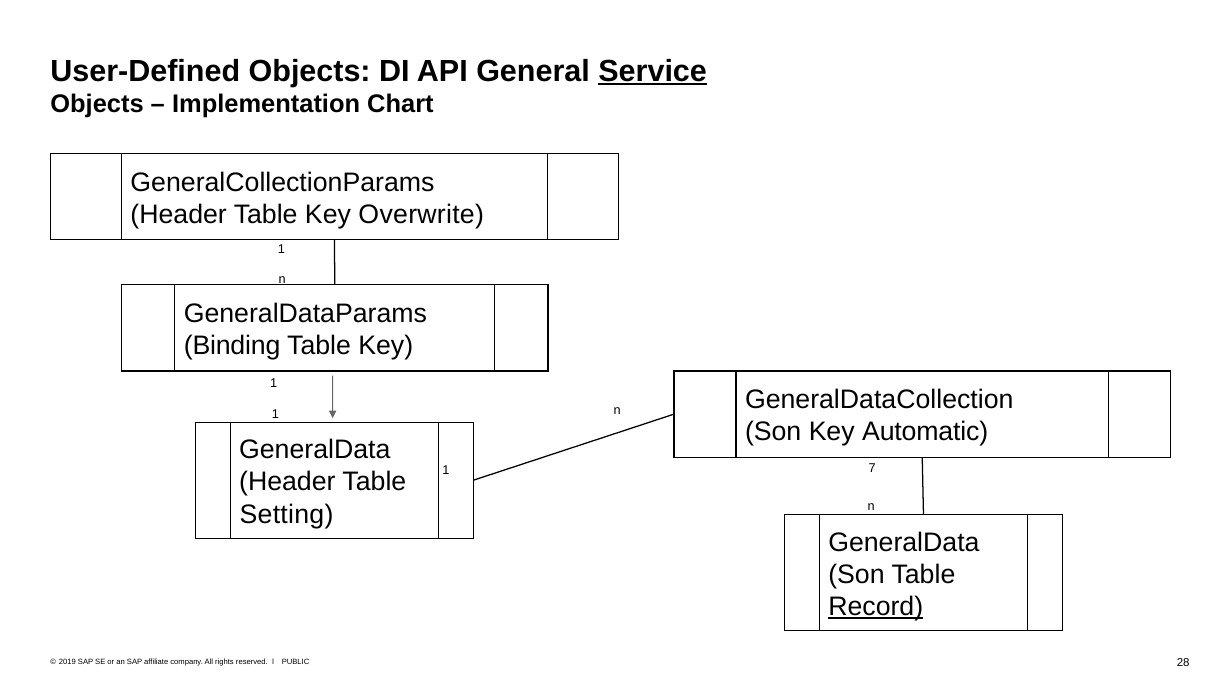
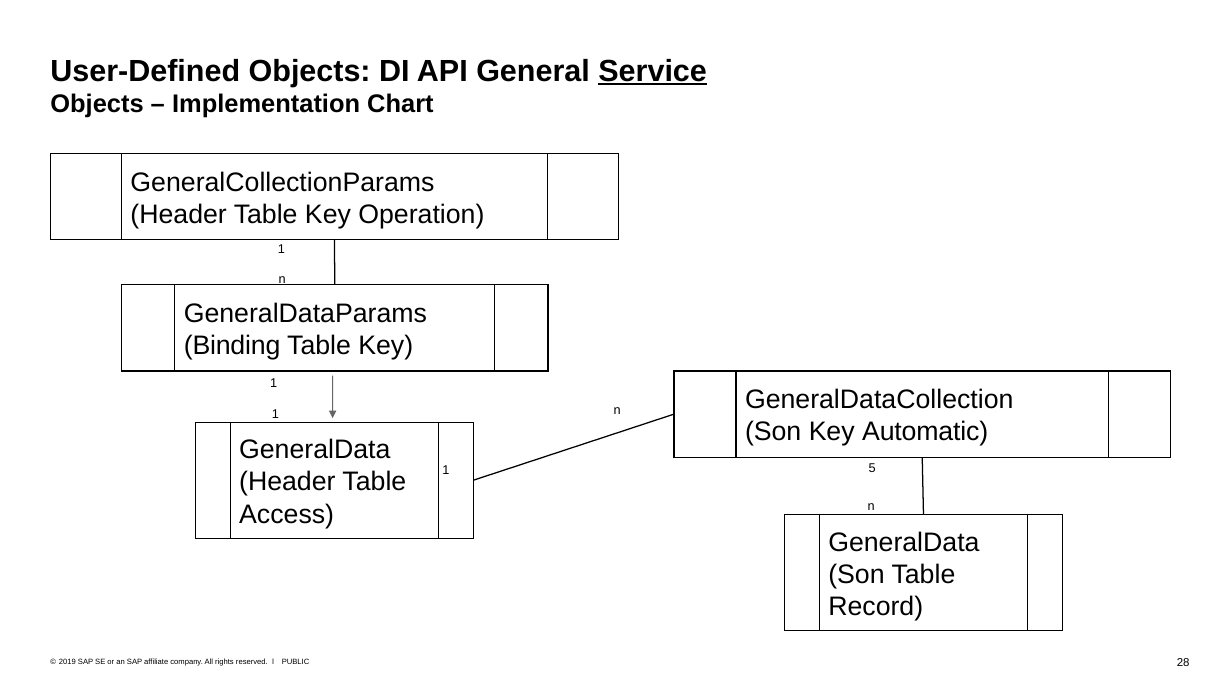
Overwrite: Overwrite -> Operation (421, 214)
7: 7 -> 5 (872, 468)
Setting: Setting -> Access (287, 514)
Record underline: present -> none (876, 606)
